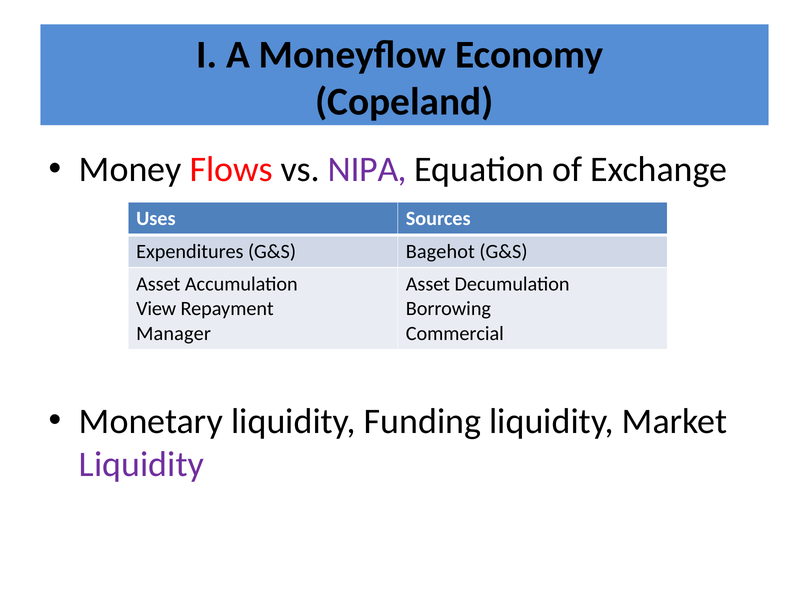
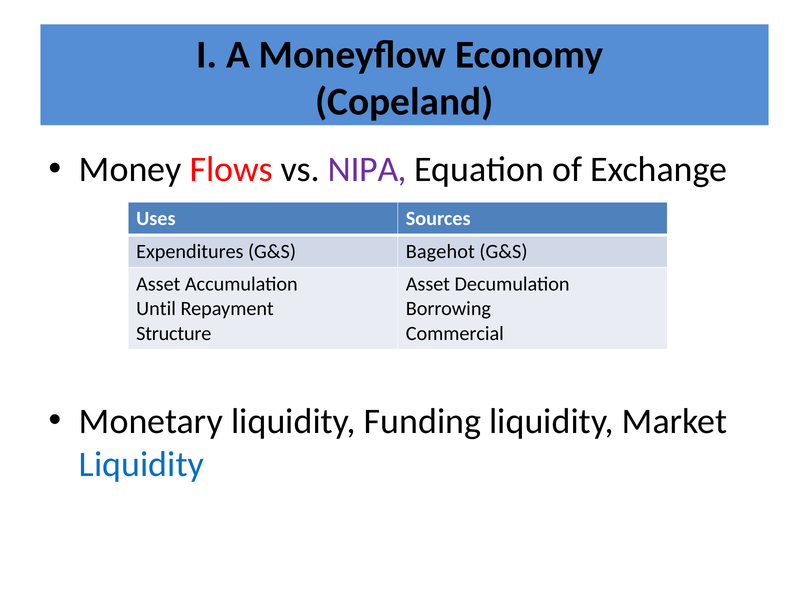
View: View -> Until (156, 309)
Manager: Manager -> Structure (174, 334)
Liquidity colour: purple -> blue (141, 465)
